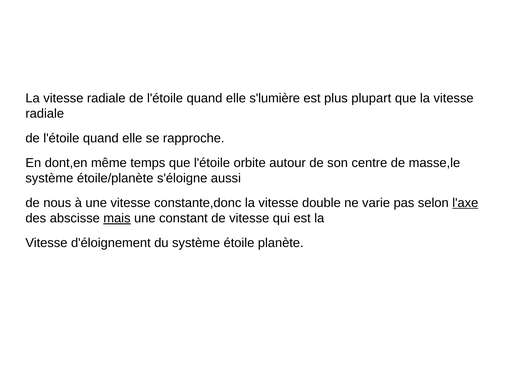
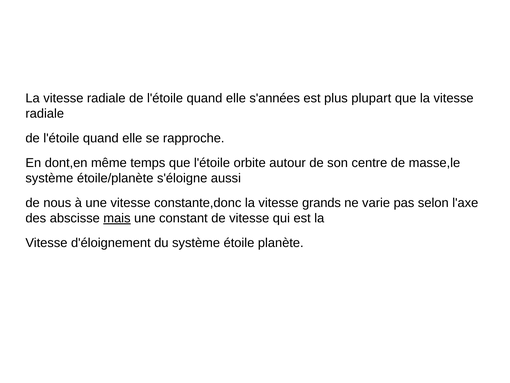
s'lumière: s'lumière -> s'années (275, 98)
double: double -> grands (321, 203)
l'axe underline: present -> none (465, 203)
